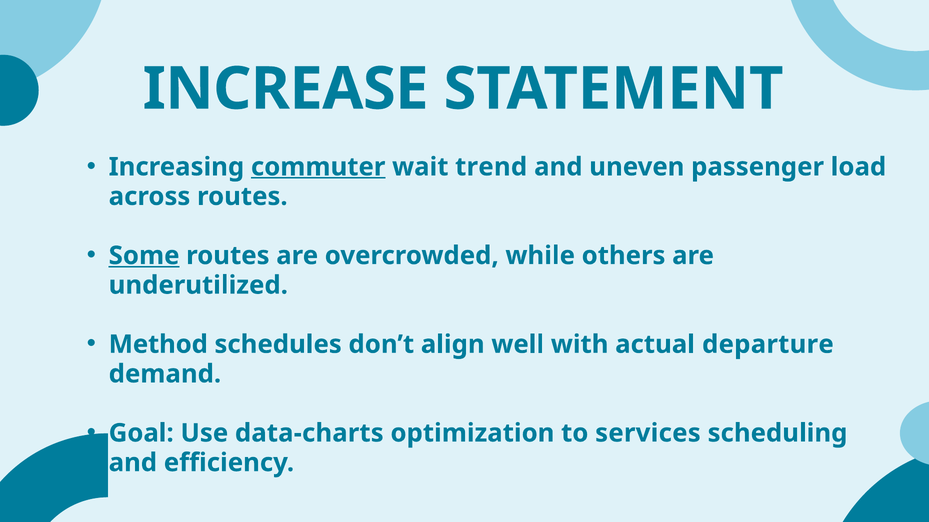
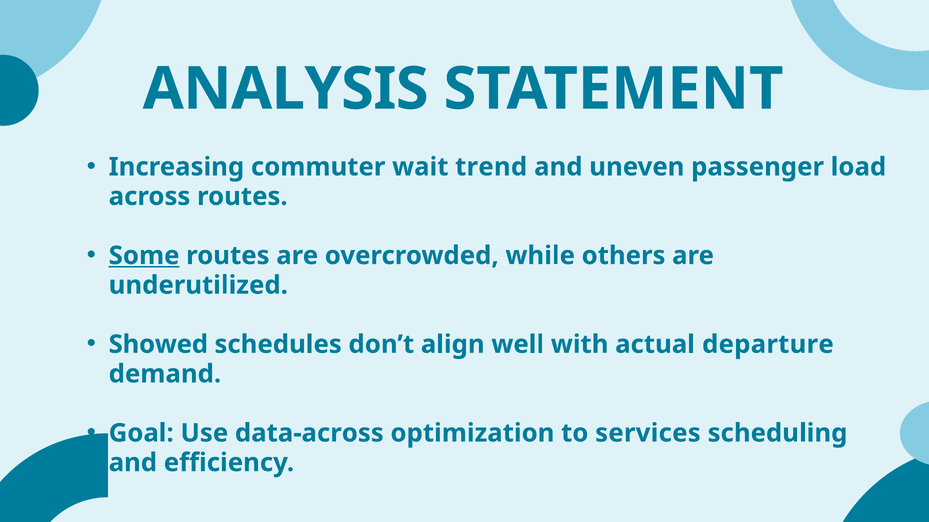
INCREASE: INCREASE -> ANALYSIS (286, 89)
commuter underline: present -> none (318, 167)
Method: Method -> Showed (158, 345)
data-charts: data-charts -> data-across (309, 434)
